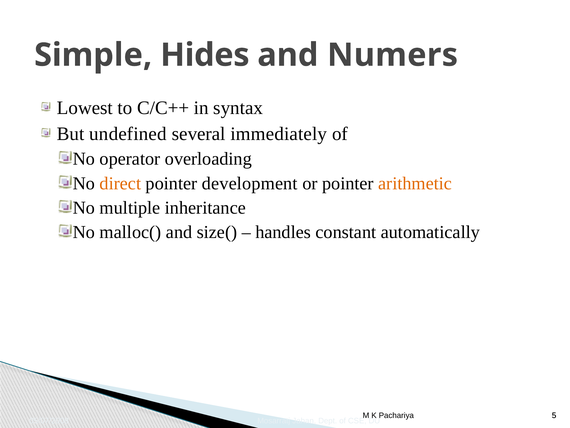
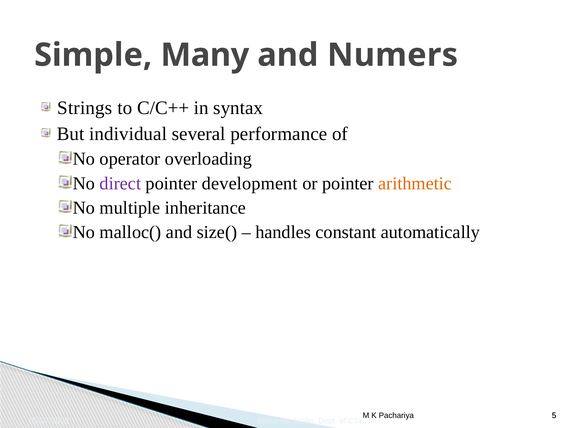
Hides: Hides -> Many (205, 55)
Lowest: Lowest -> Strings (85, 108)
undefined: undefined -> individual (128, 134)
immediately: immediately -> performance (279, 134)
direct colour: orange -> purple (120, 183)
